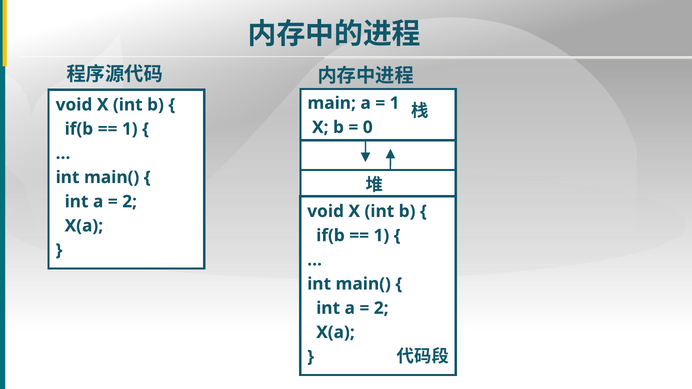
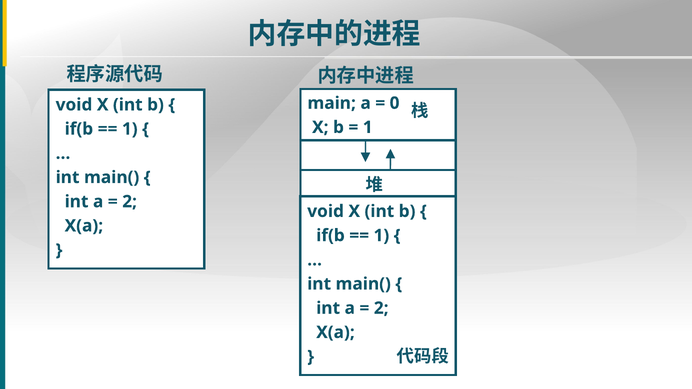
1: 1 -> 0 (395, 103)
0: 0 -> 1 (368, 127)
